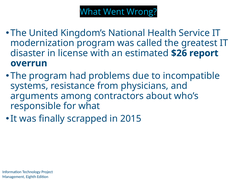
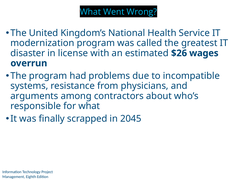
report: report -> wages (204, 53)
2015: 2015 -> 2045 (131, 118)
